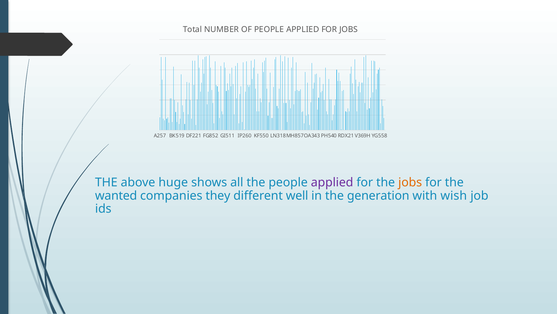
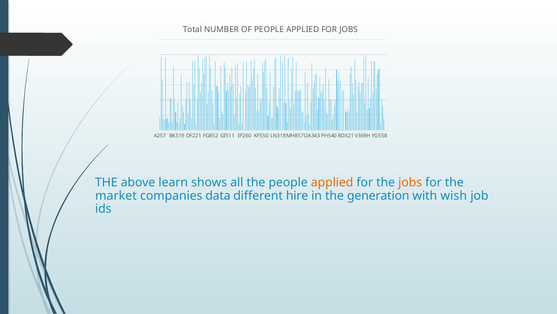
huge: huge -> learn (173, 182)
applied colour: purple -> orange (332, 182)
wanted: wanted -> market (116, 195)
they: they -> data (218, 195)
well: well -> hire (297, 195)
